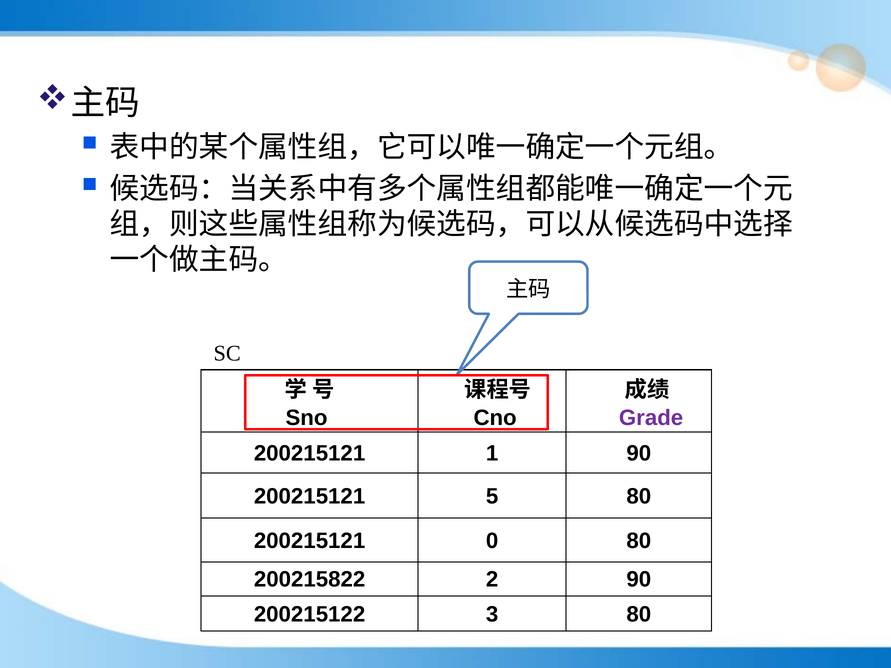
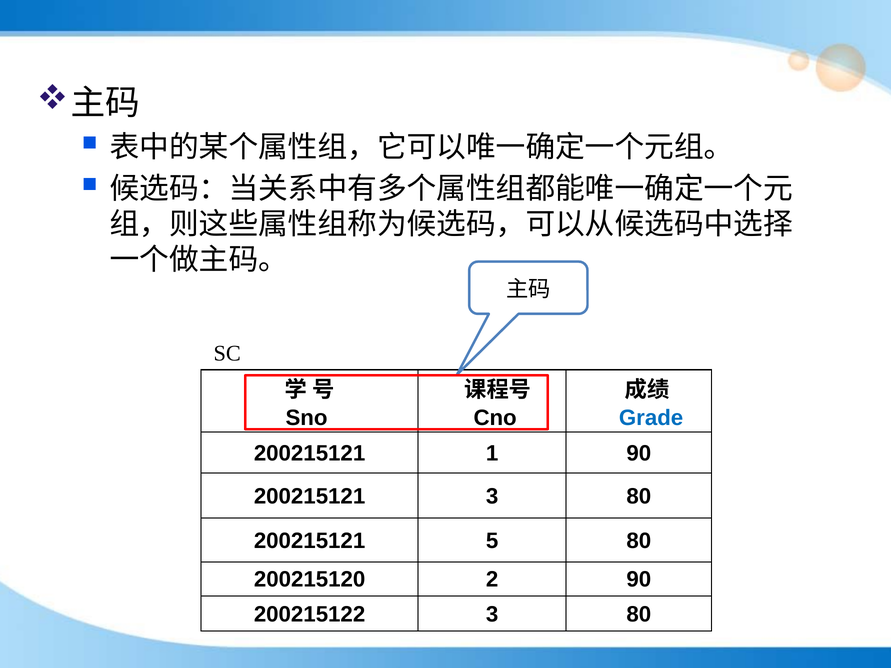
Grade colour: purple -> blue (651, 418)
200215121 5: 5 -> 3 (492, 497)
0: 0 -> 5 (492, 541)
200215822: 200215822 -> 200215120 (310, 580)
